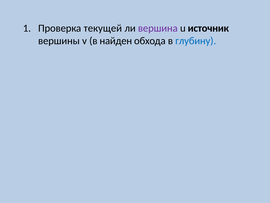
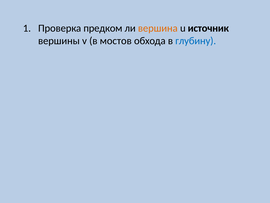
текущей: текущей -> предком (103, 28)
вершина colour: purple -> orange (158, 28)
найден: найден -> мостов (116, 41)
